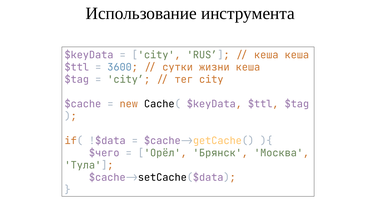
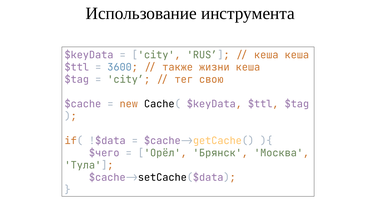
сутки: сутки -> также (178, 67)
тег city: city -> свою (211, 79)
